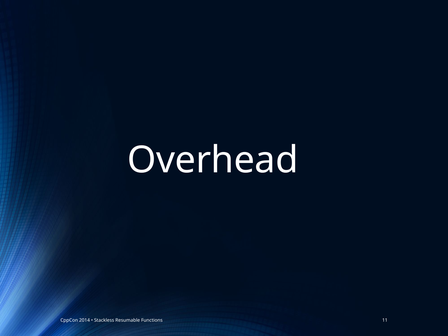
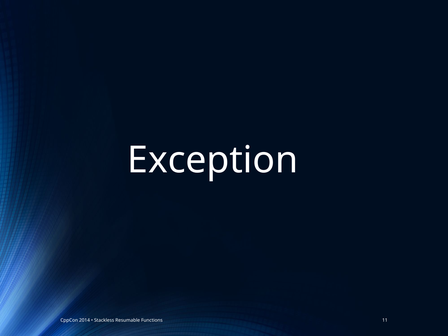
Overhead: Overhead -> Exception (213, 160)
